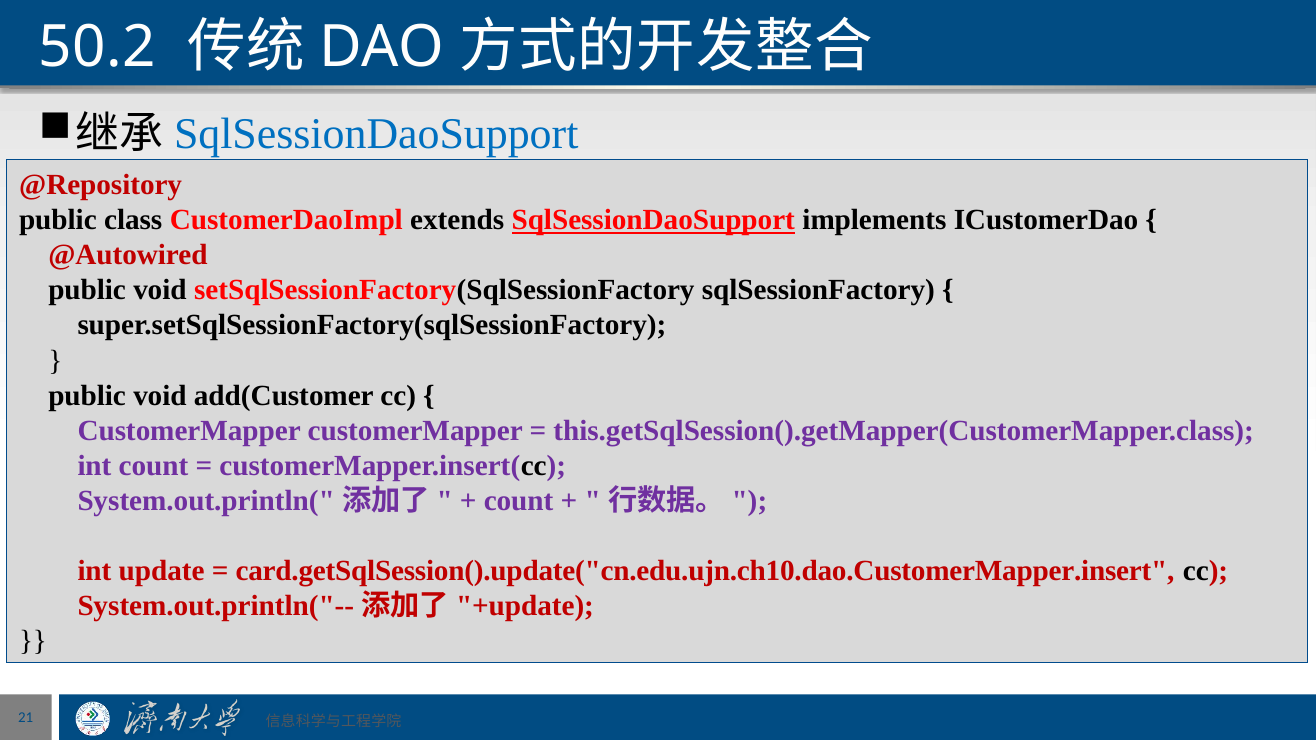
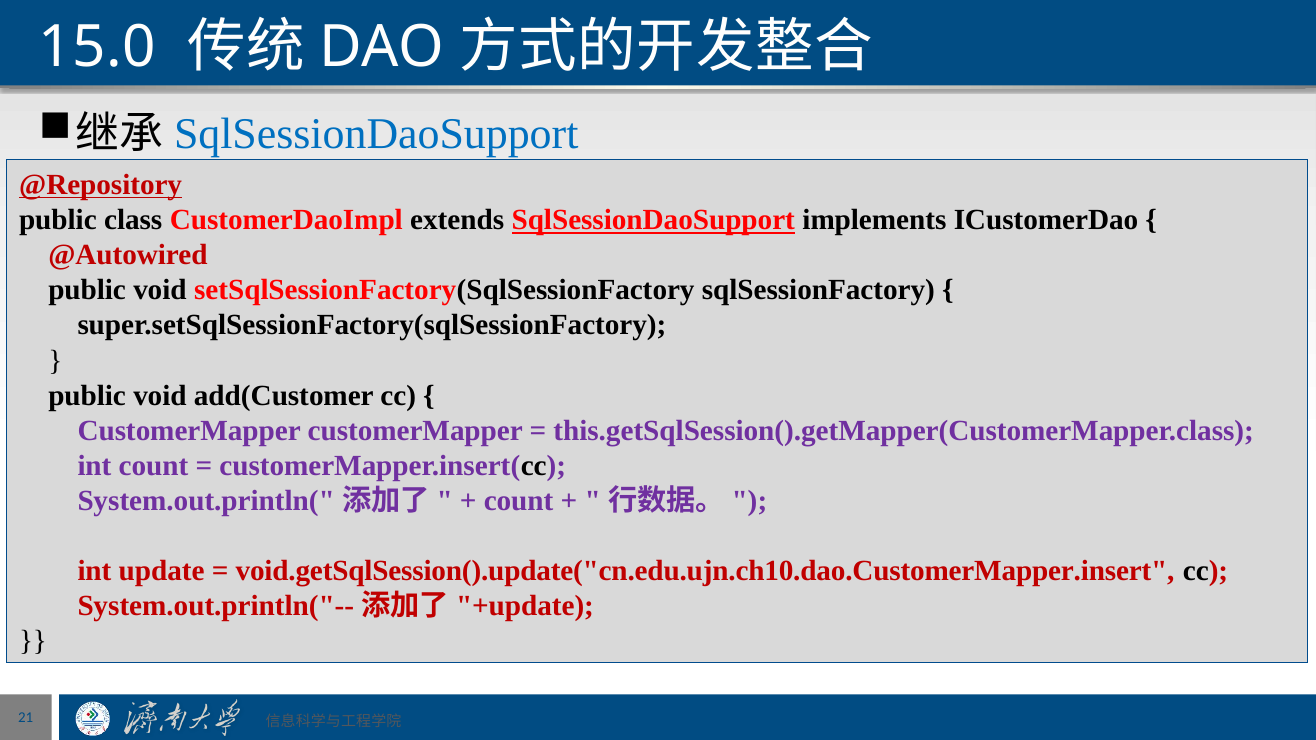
50.2: 50.2 -> 15.0 (97, 47)
@Repository underline: none -> present (101, 185)
card.getSqlSession().update("cn.edu.ujn.ch10.dao.CustomerMapper.insert: card.getSqlSession().update("cn.edu.ujn.ch10.dao.CustomerMapper.insert -> void.getSqlSession().update("cn.edu.ujn.ch10.dao.CustomerMapper.insert (705, 571)
